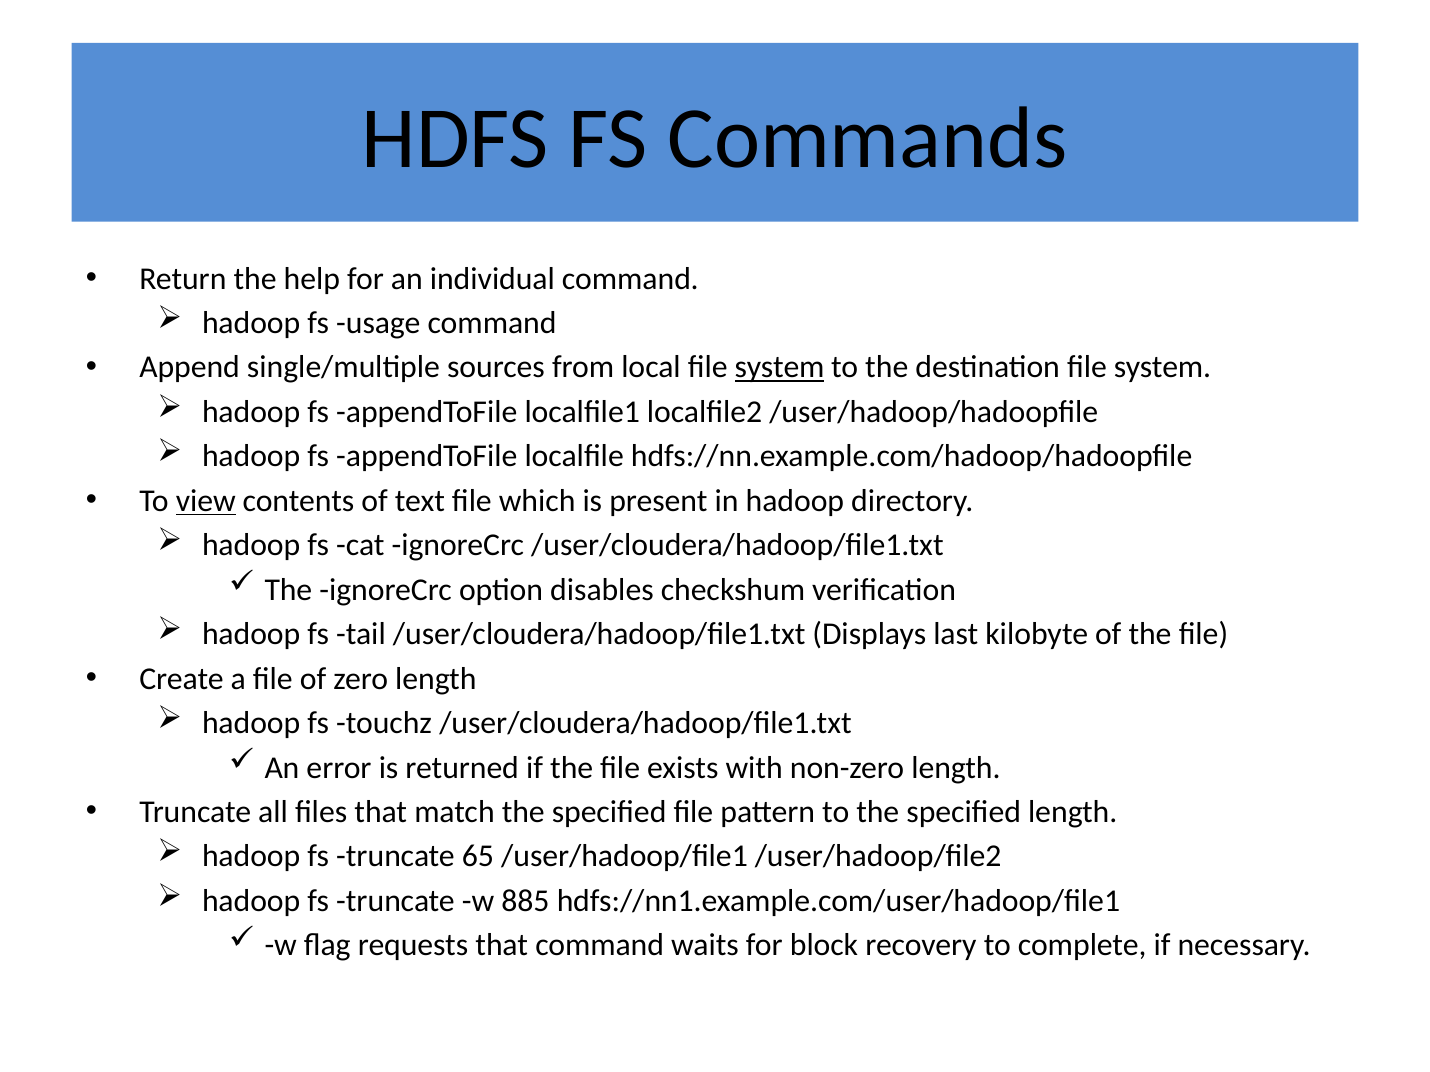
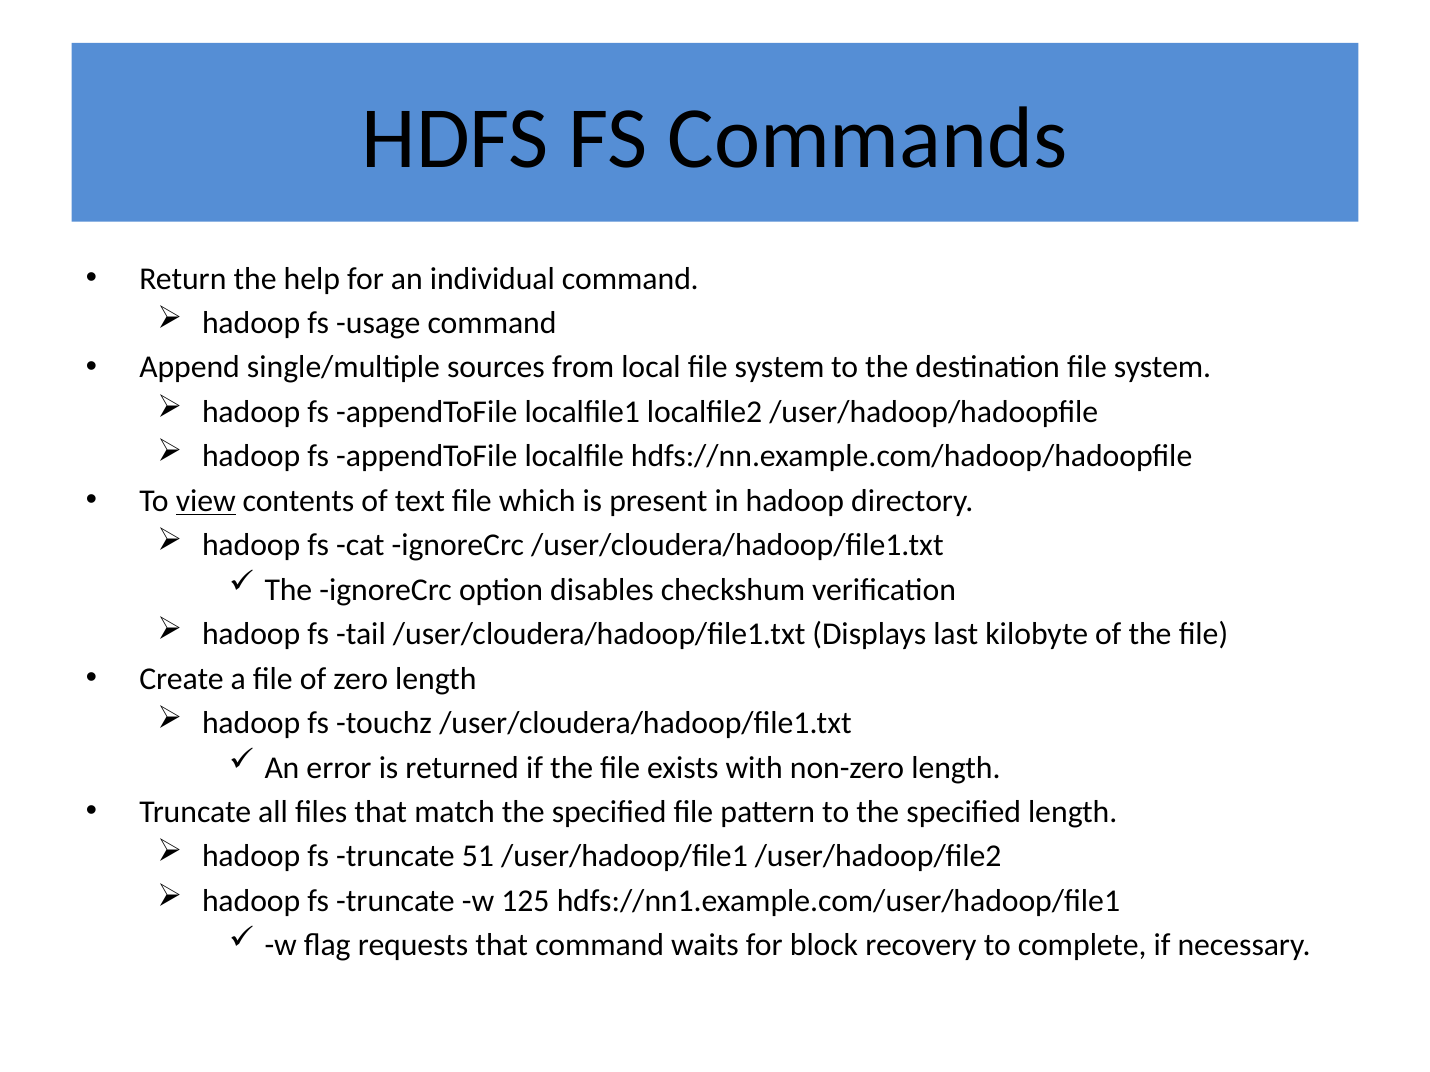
system underline: present -> none (780, 368)
65: 65 -> 51 (478, 857)
885: 885 -> 125 (525, 901)
